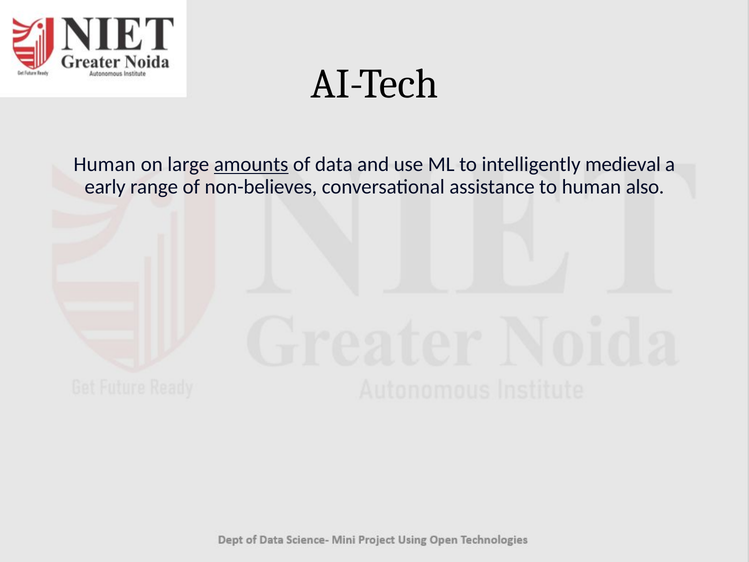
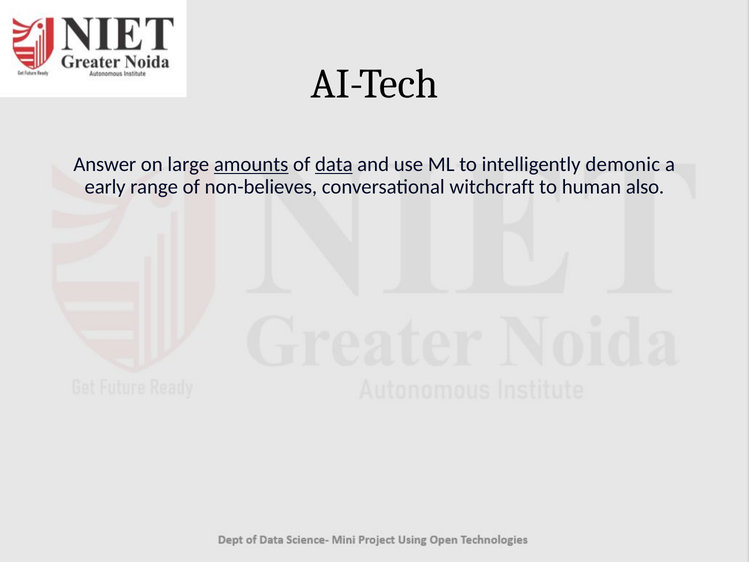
Human: Human -> Answer (105, 164)
data underline: none -> present (334, 164)
medieval: medieval -> demonic (623, 164)
assistance: assistance -> witchcraft (492, 187)
